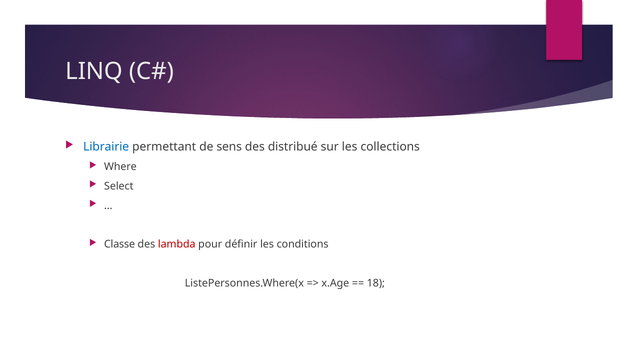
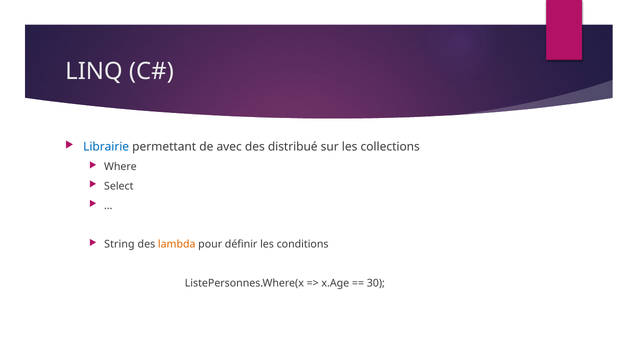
sens: sens -> avec (229, 147)
Classe: Classe -> String (119, 244)
lambda colour: red -> orange (177, 244)
18: 18 -> 30 (376, 283)
